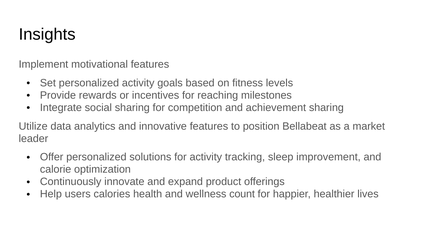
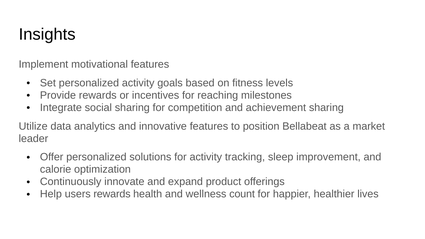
users calories: calories -> rewards (112, 194)
